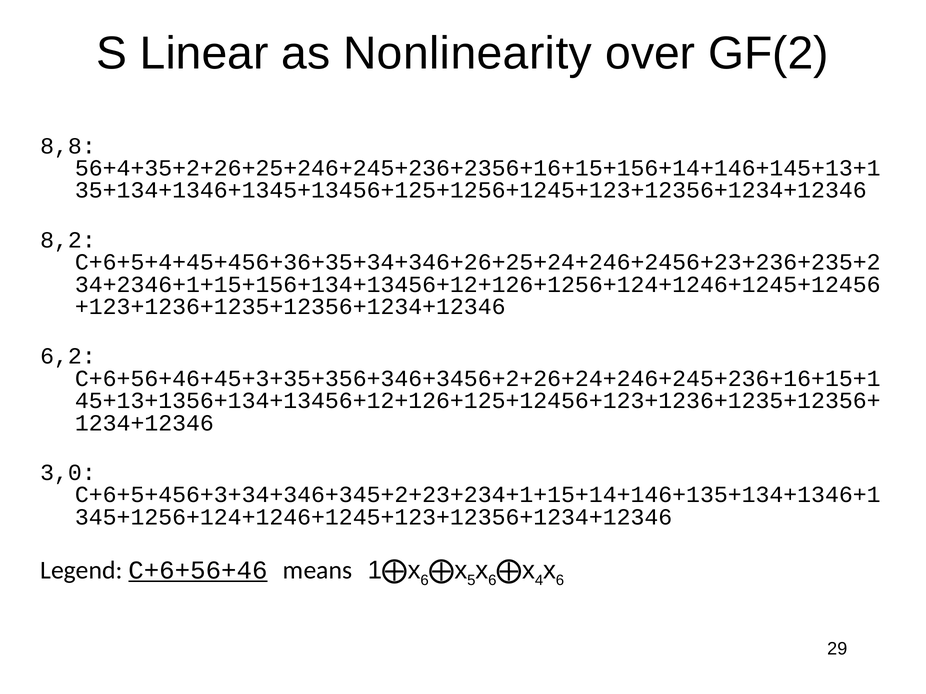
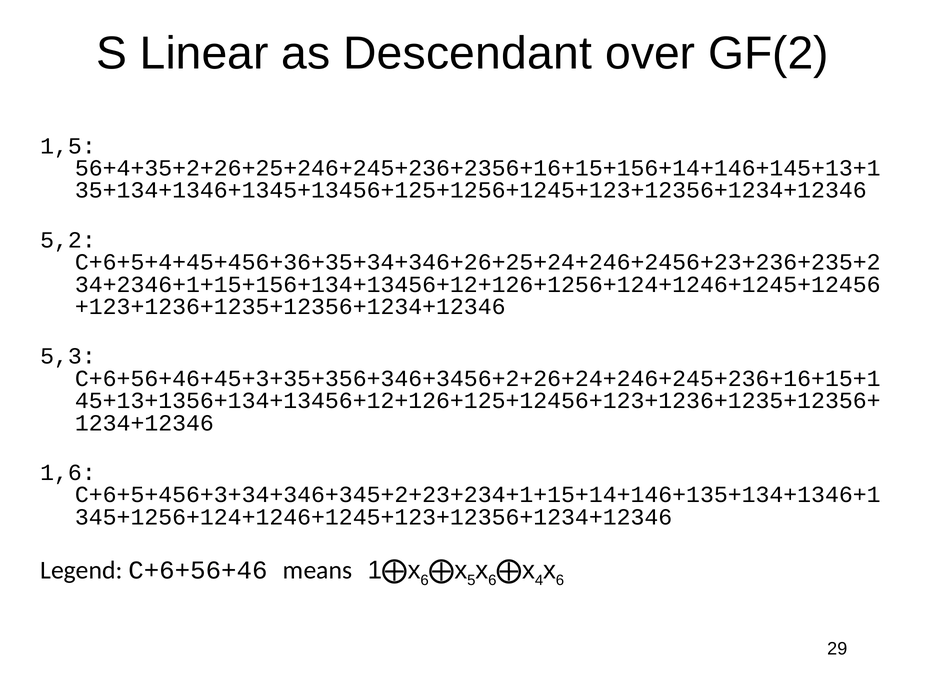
Nonlinearity: Nonlinearity -> Descendant (468, 53)
8,8: 8,8 -> 1,5 (68, 146)
8,2: 8,2 -> 5,2 (68, 240)
6,2: 6,2 -> 5,3 (68, 356)
3,0: 3,0 -> 1,6 (68, 473)
C+6+56+46 underline: present -> none (198, 571)
